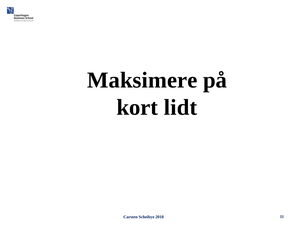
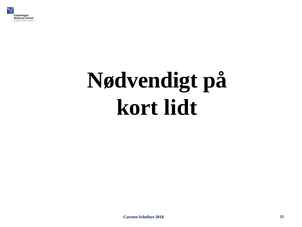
Maksimere: Maksimere -> Nødvendigt (142, 80)
